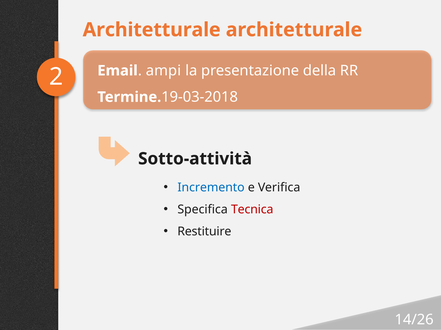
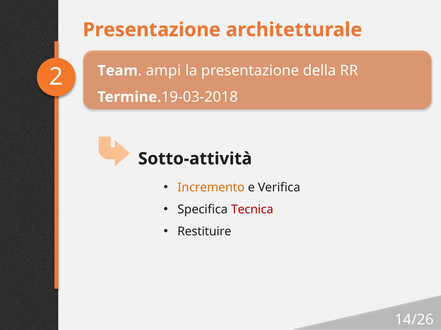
Architetturale: Architetturale -> Presentazione (152, 30)
Email: Email -> Team (118, 71)
Incremento colour: blue -> orange (211, 188)
